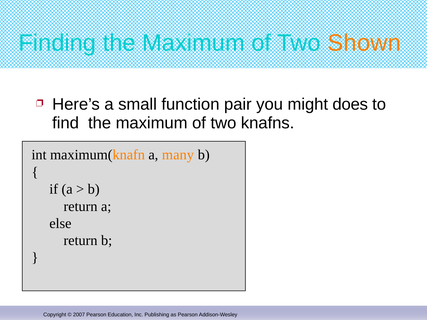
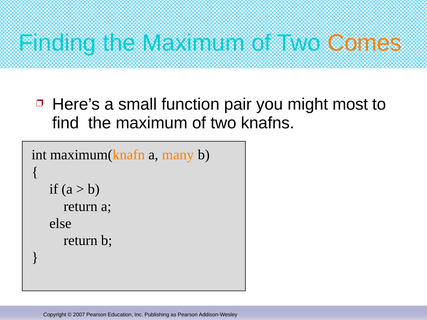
Shown: Shown -> Comes (365, 43)
does: does -> most (350, 104)
